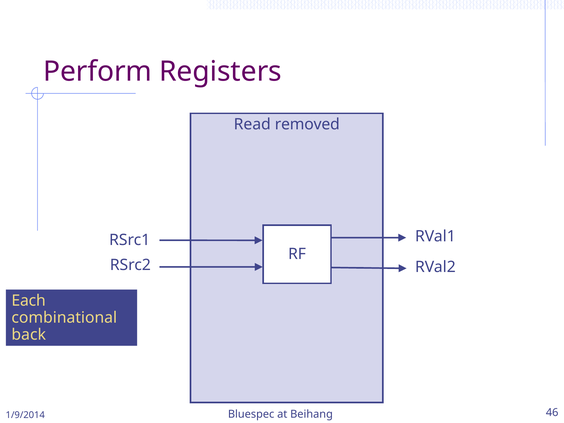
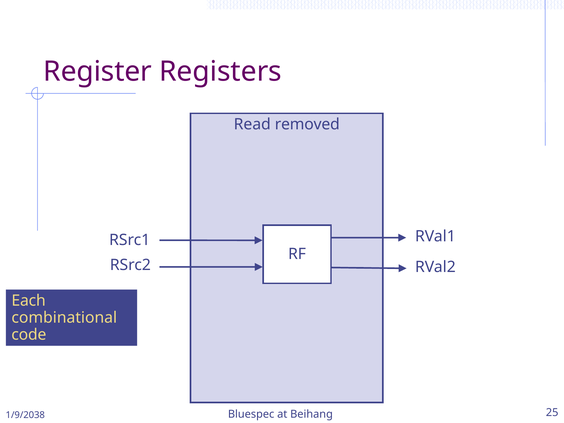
Perform: Perform -> Register (98, 72)
back: back -> code (29, 335)
1/9/2014: 1/9/2014 -> 1/9/2038 (25, 415)
46: 46 -> 25 (552, 413)
